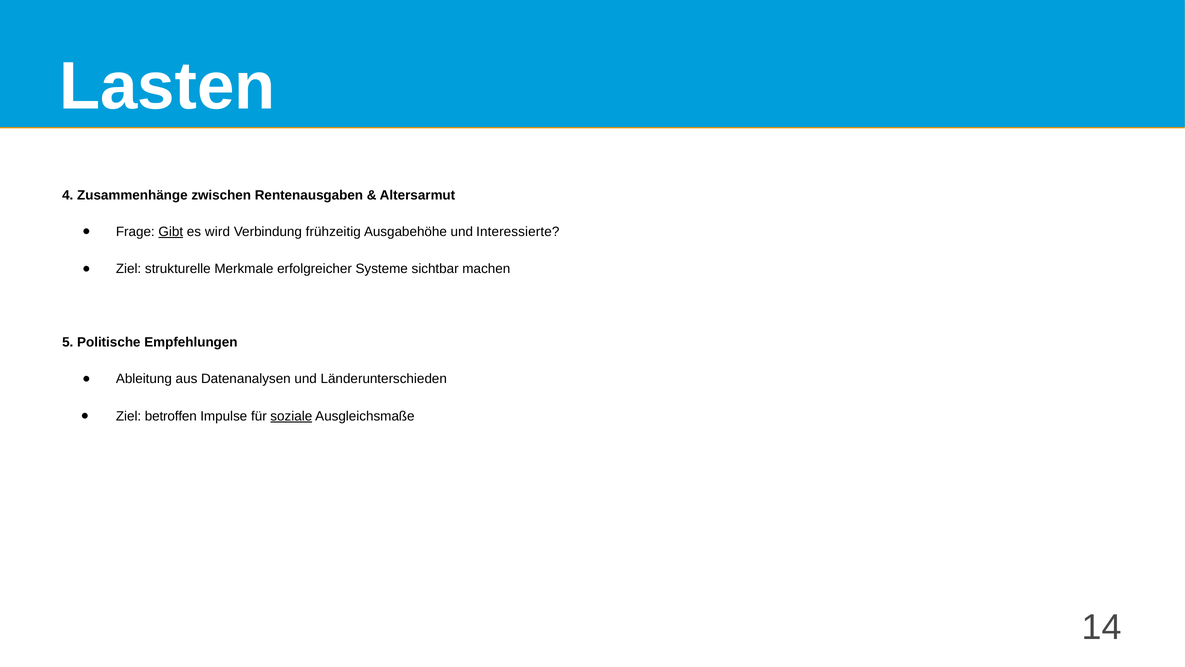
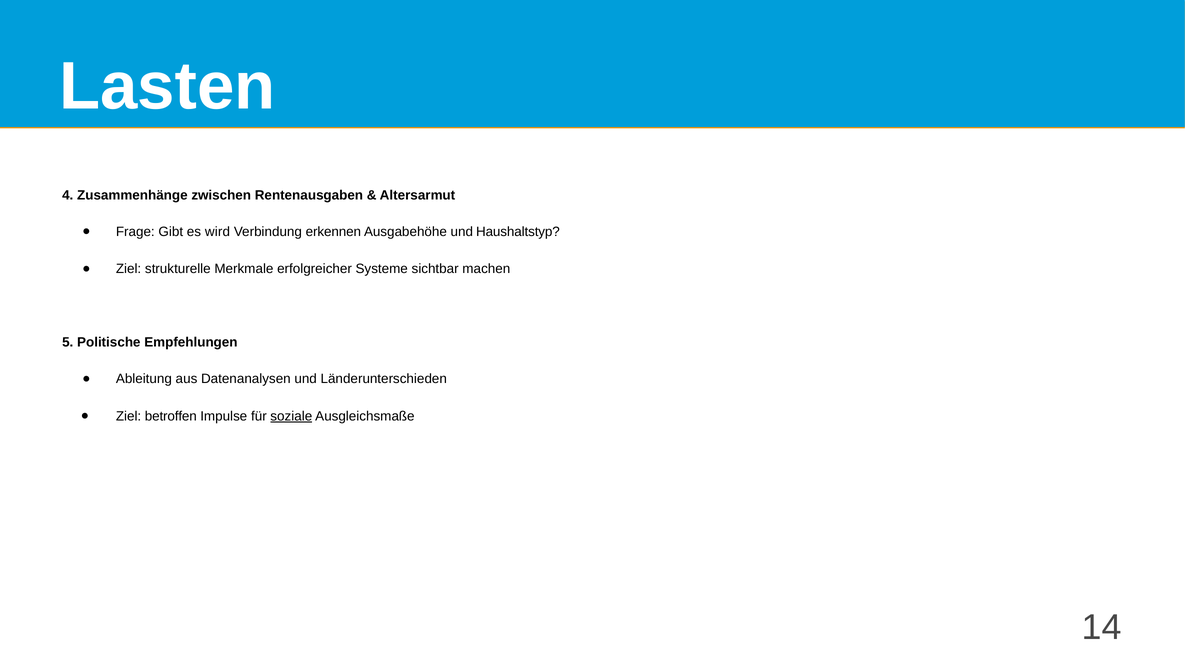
Gibt underline: present -> none (171, 231)
frühzeitig: frühzeitig -> erkennen (333, 231)
Interessierte: Interessierte -> Haushaltstyp (518, 231)
